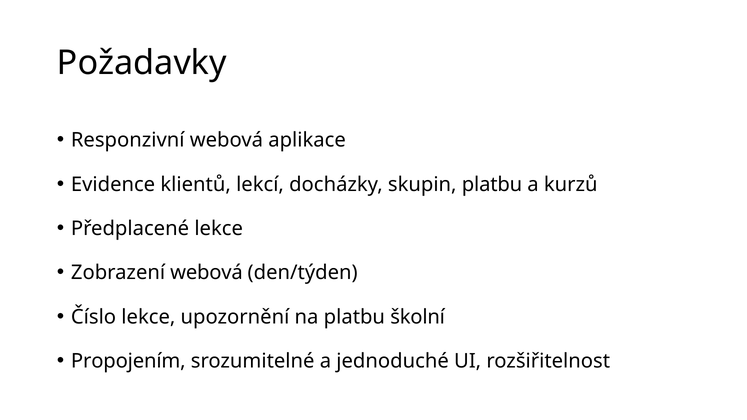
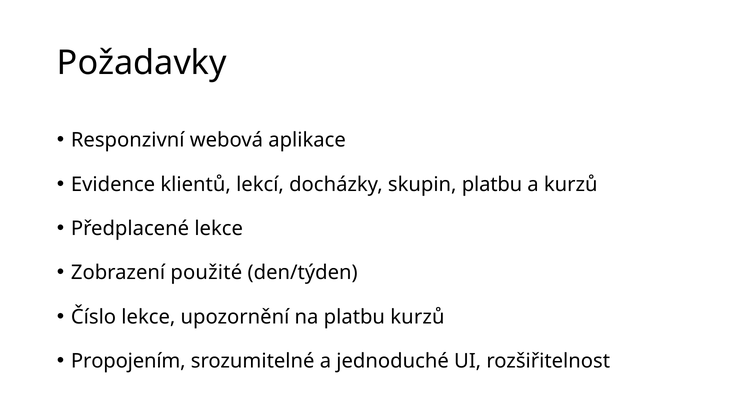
Zobrazení webová: webová -> použité (206, 273)
platbu školní: školní -> kurzů (417, 317)
